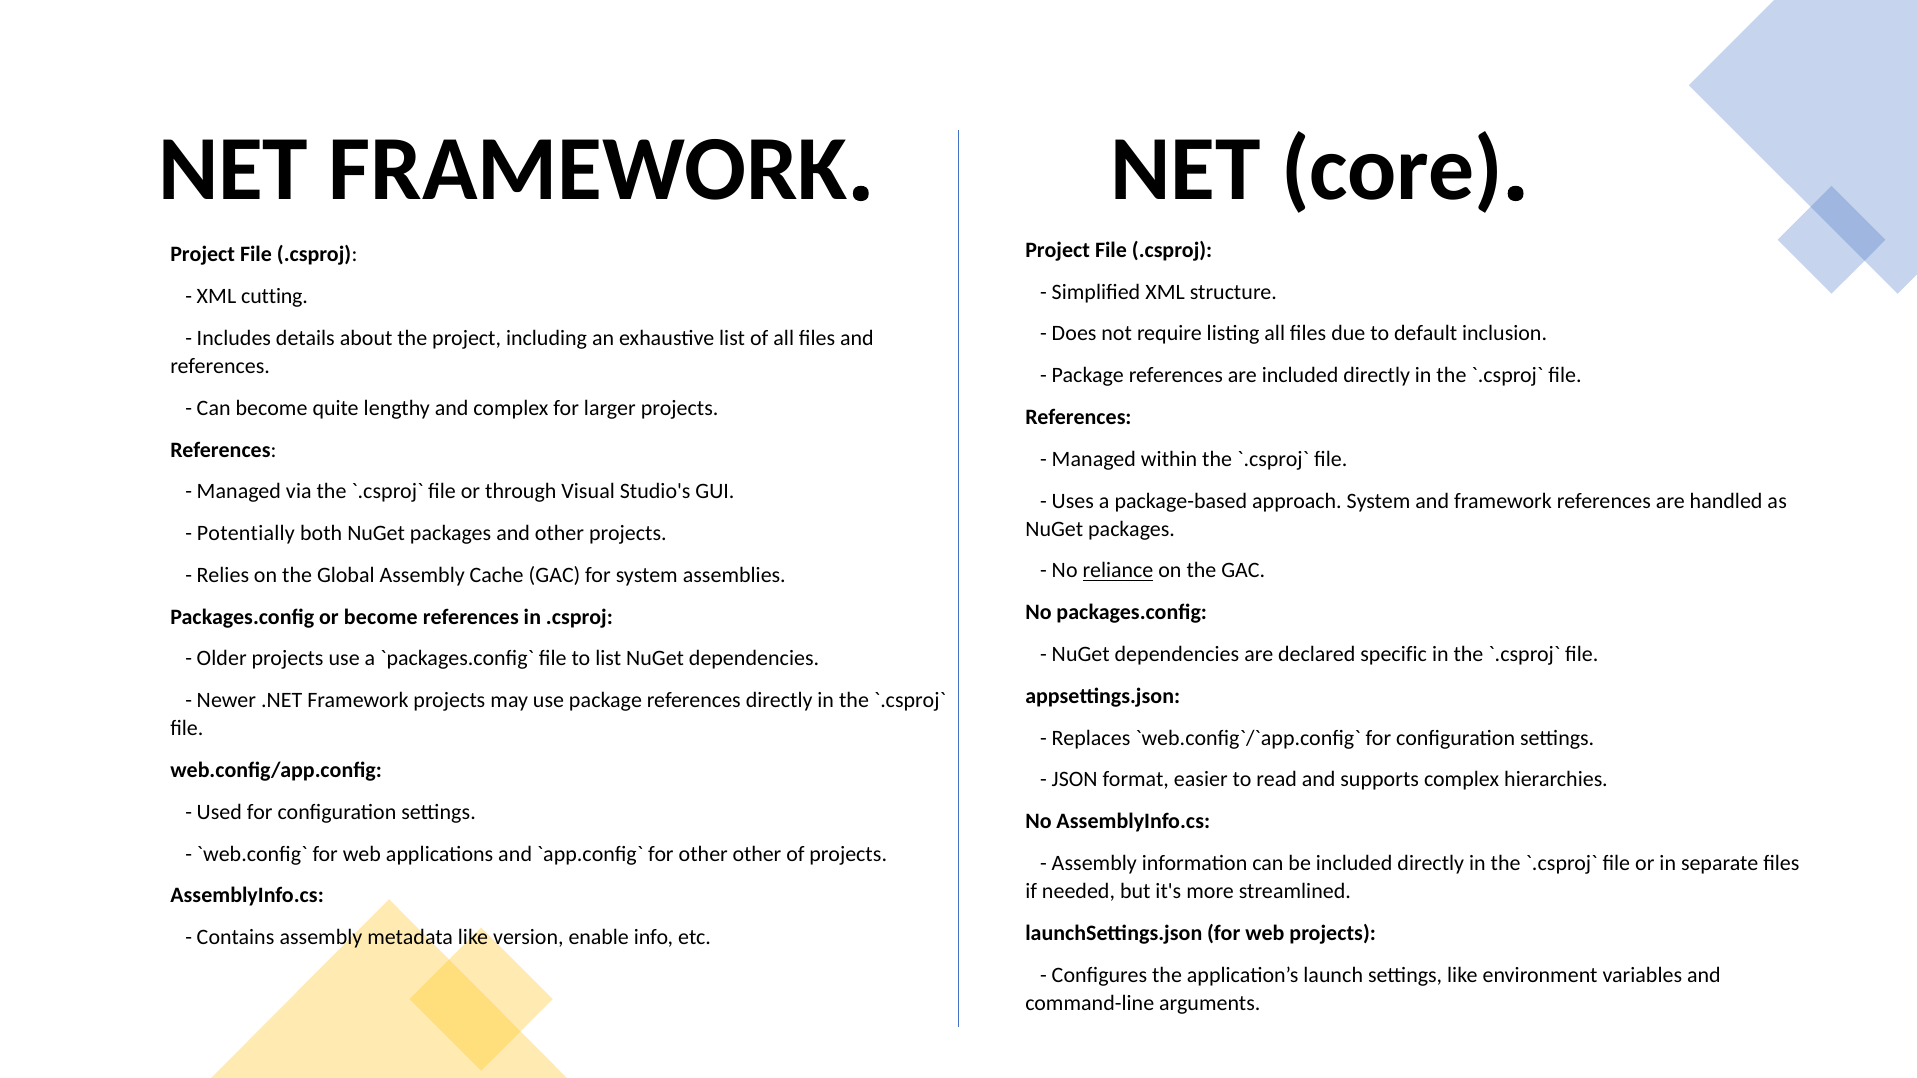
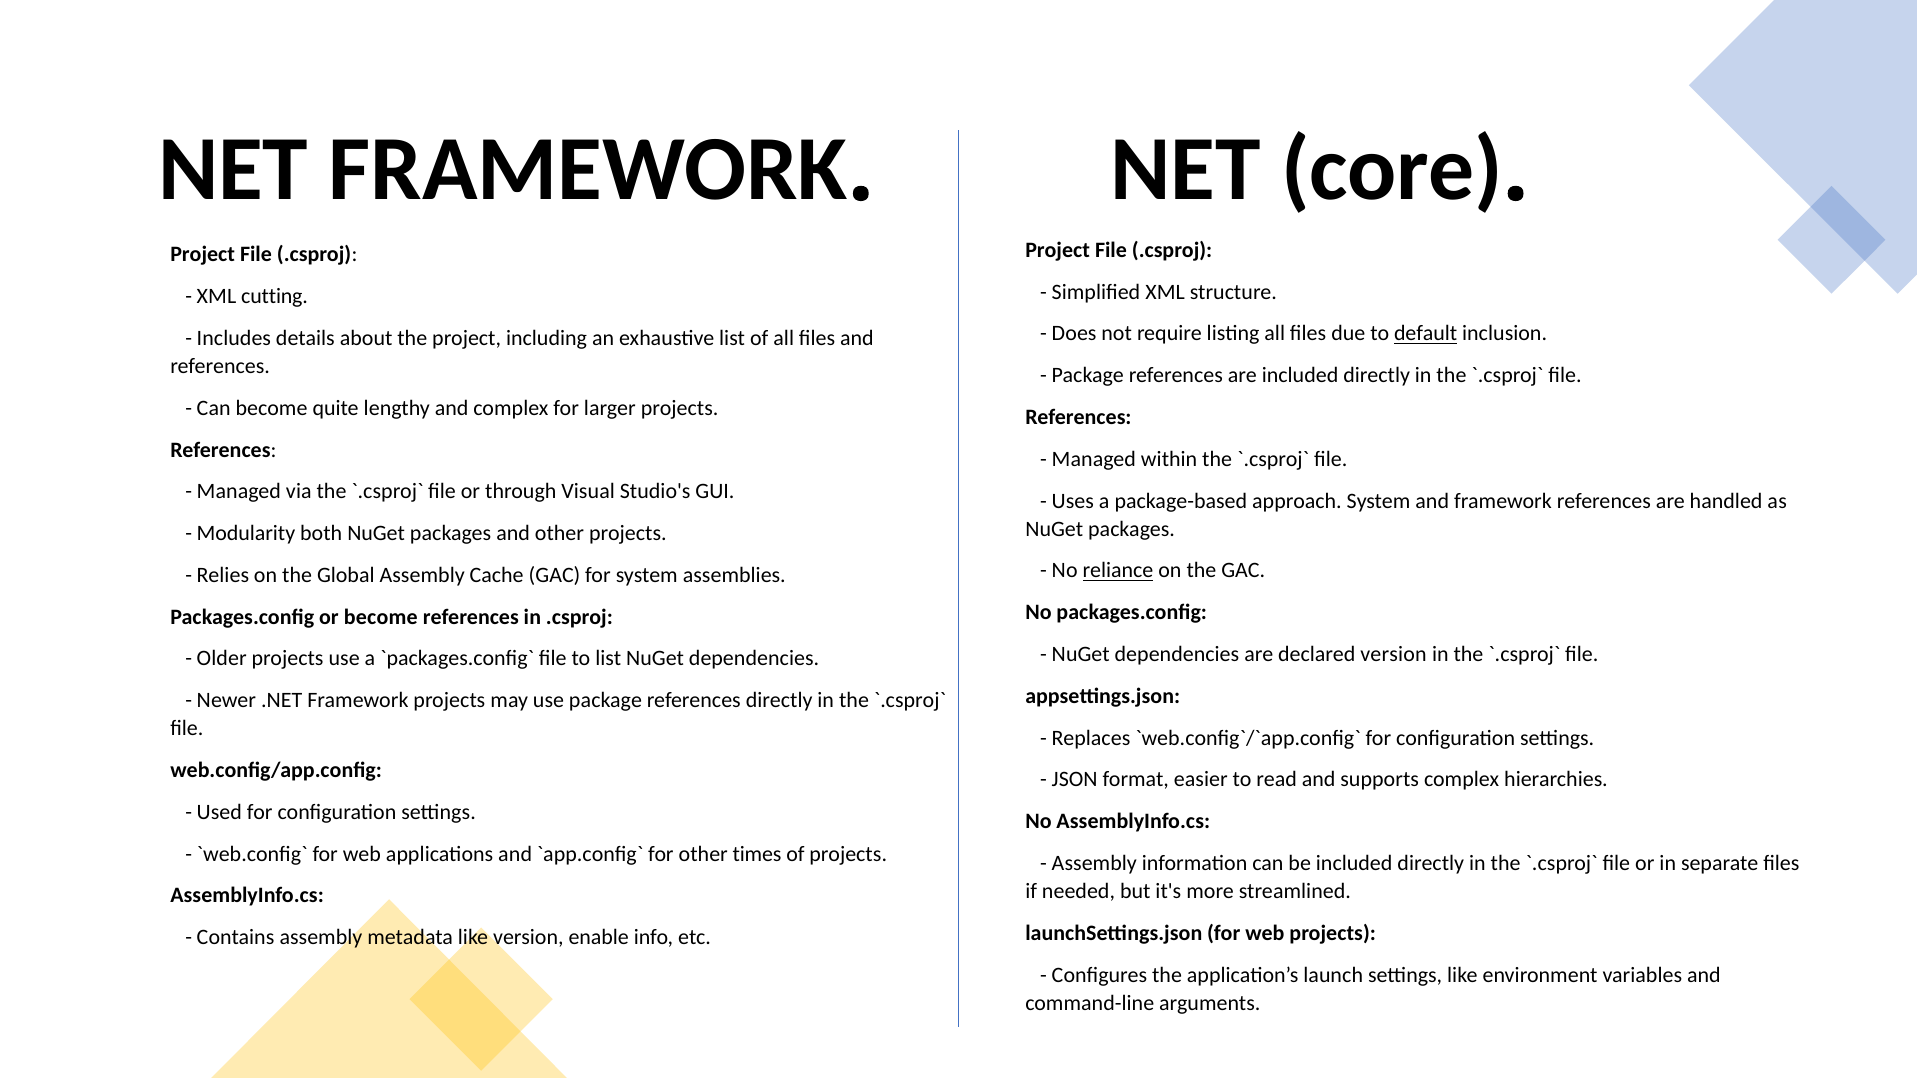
default underline: none -> present (1426, 334)
Potentially: Potentially -> Modularity (246, 534)
declared specific: specific -> version (1394, 654)
other other: other -> times (757, 854)
